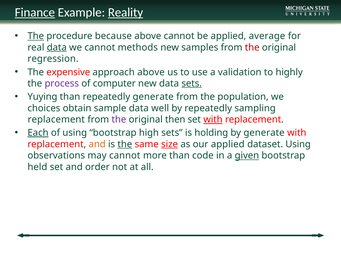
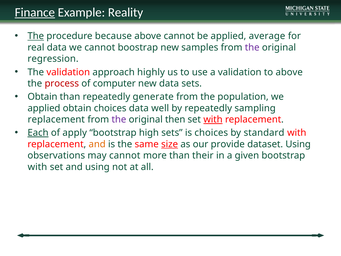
Reality underline: present -> none (126, 12)
data underline: present -> none (57, 47)
methods: methods -> boostrap (138, 47)
the colour: red -> purple (252, 47)
The expensive: expensive -> validation (68, 72)
approach above: above -> highly (151, 72)
to highly: highly -> above (289, 72)
process colour: purple -> red (62, 83)
sets underline: present -> none (192, 83)
Yuying: Yuying -> Obtain (42, 97)
choices: choices -> applied (44, 108)
obtain sample: sample -> choices (110, 108)
of using: using -> apply (75, 133)
is holding: holding -> choices (211, 133)
by generate: generate -> standard (264, 133)
the underline: present -> none (125, 144)
our applied: applied -> provide (228, 144)
code: code -> their (203, 155)
given underline: present -> none (247, 155)
held: held -> with (37, 167)
and order: order -> using (97, 167)
